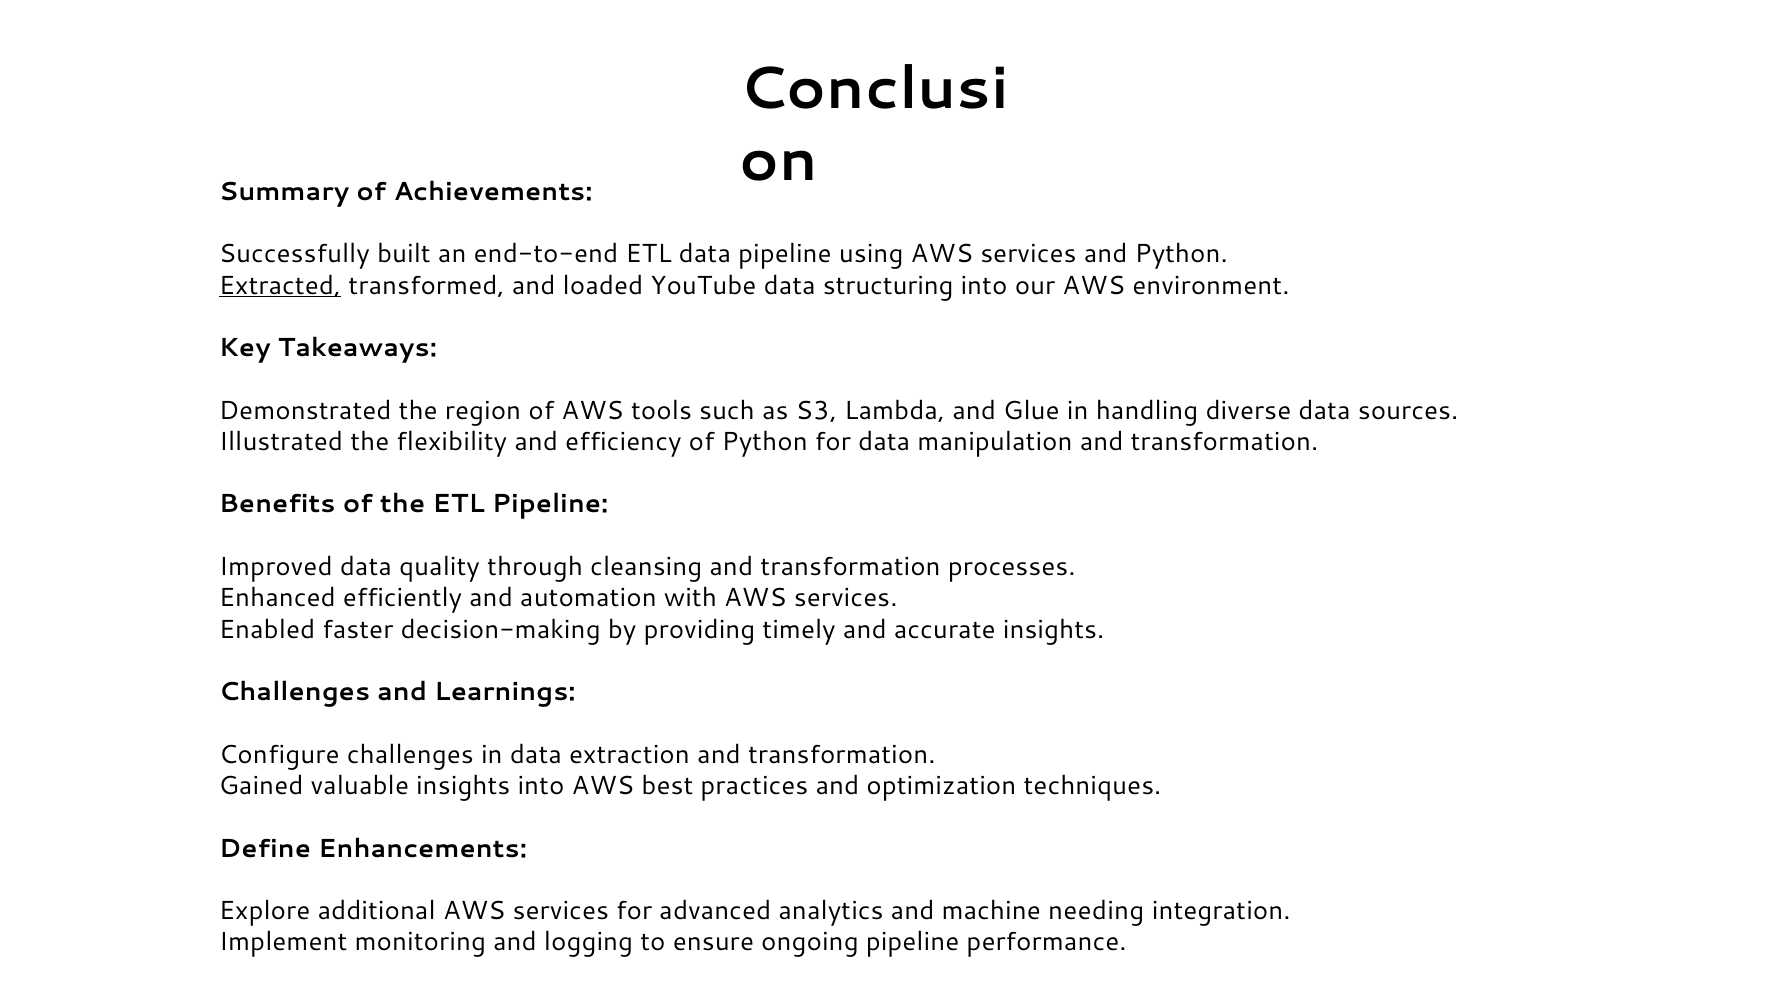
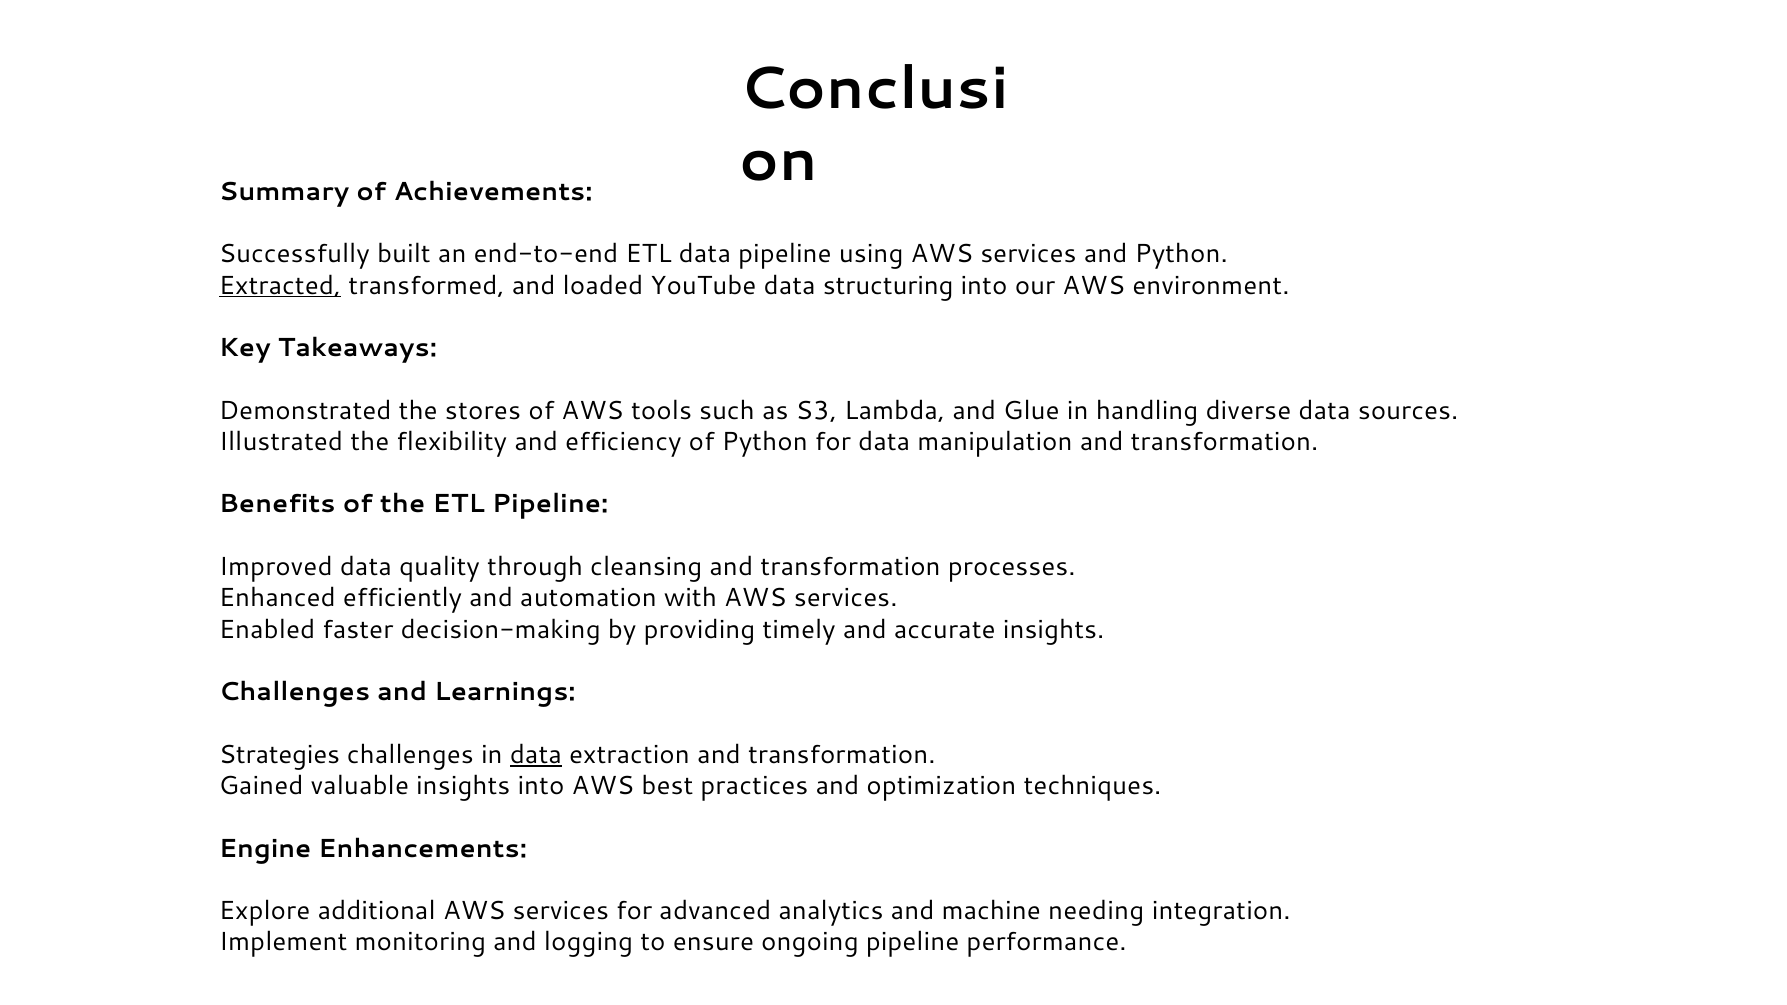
region: region -> stores (483, 411)
Configure: Configure -> Strategies (279, 755)
data underline: none -> present (536, 755)
Define: Define -> Engine (265, 849)
